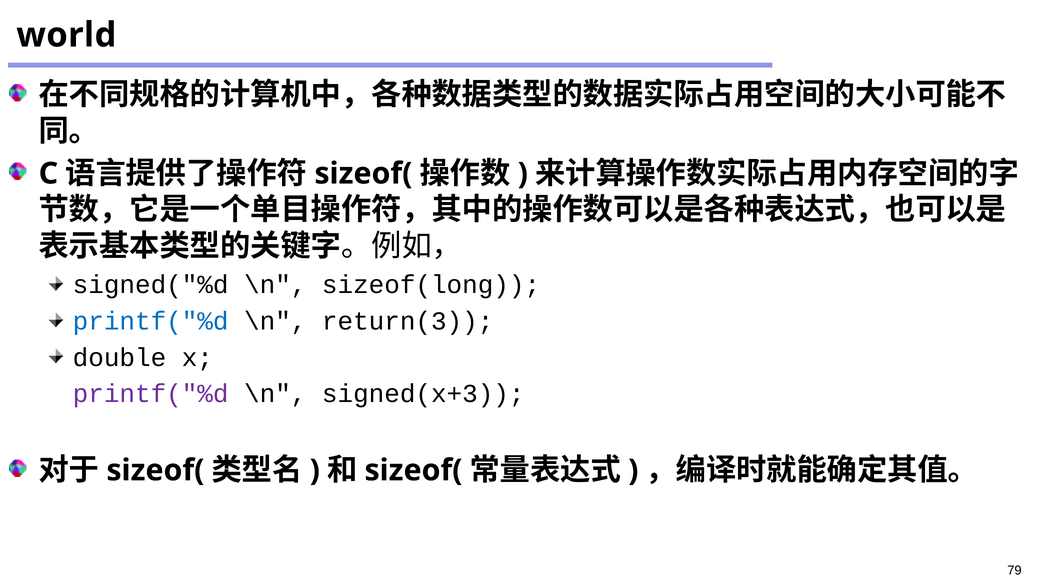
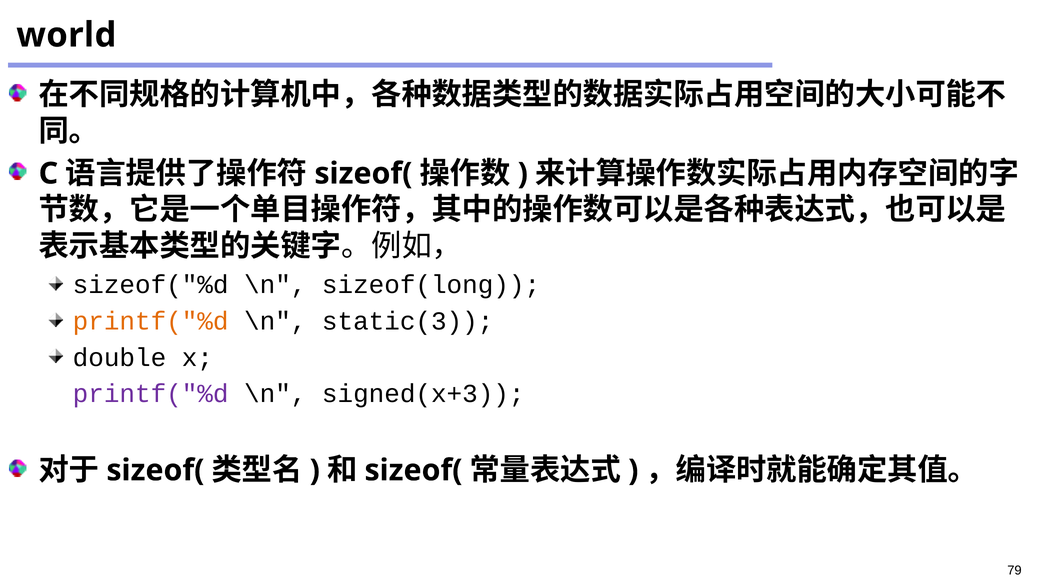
signed("%d: signed("%d -> sizeof("%d (151, 285)
printf("%d colour: blue -> orange (151, 321)
return(3: return(3 -> static(3 (408, 321)
